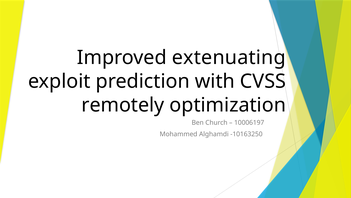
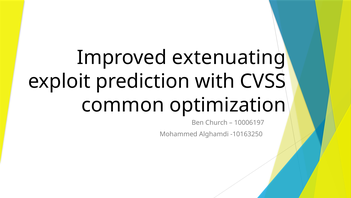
remotely: remotely -> common (123, 105)
